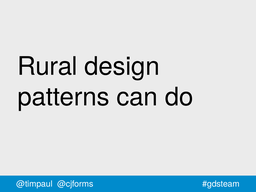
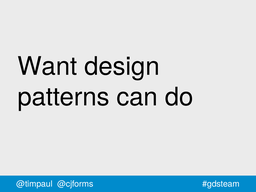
Rural: Rural -> Want (47, 66)
